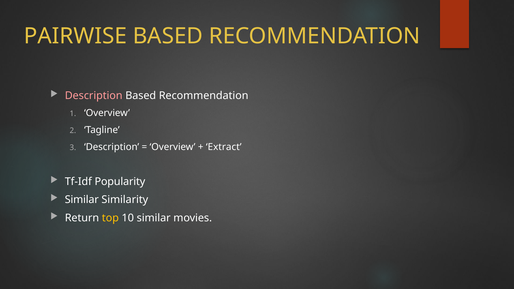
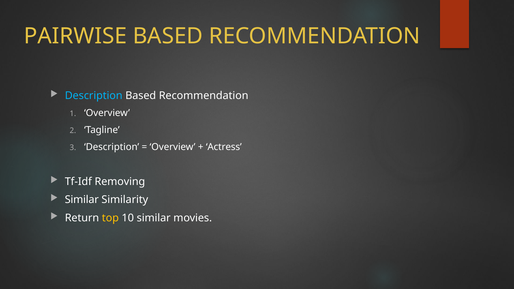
Description colour: pink -> light blue (94, 96)
Extract: Extract -> Actress (224, 147)
Popularity: Popularity -> Removing (120, 182)
